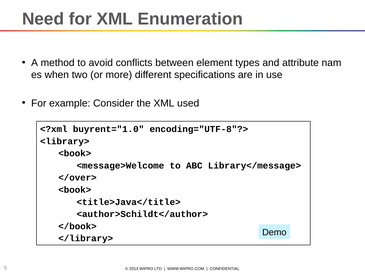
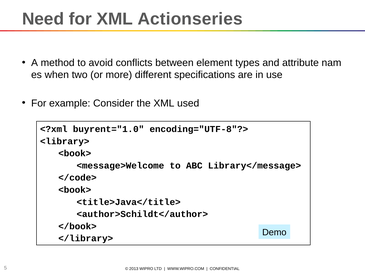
Enumeration: Enumeration -> Actionseries (190, 19)
</over>: </over> -> </code> (77, 178)
